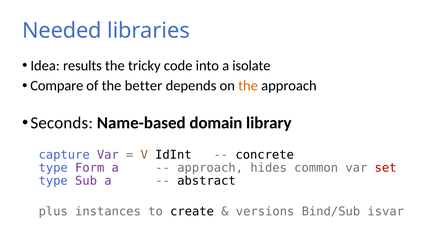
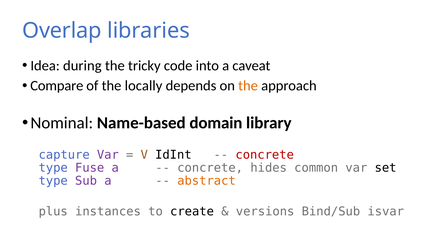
Needed: Needed -> Overlap (62, 31)
results: results -> during (82, 66)
isolate: isolate -> caveat (251, 66)
better: better -> locally (144, 86)
Seconds: Seconds -> Nominal (62, 123)
concrete colour: black -> red (265, 155)
Form: Form -> Fuse (90, 168)
approach: approach -> concrete (210, 168)
set colour: red -> black (386, 168)
abstract colour: black -> orange (207, 181)
